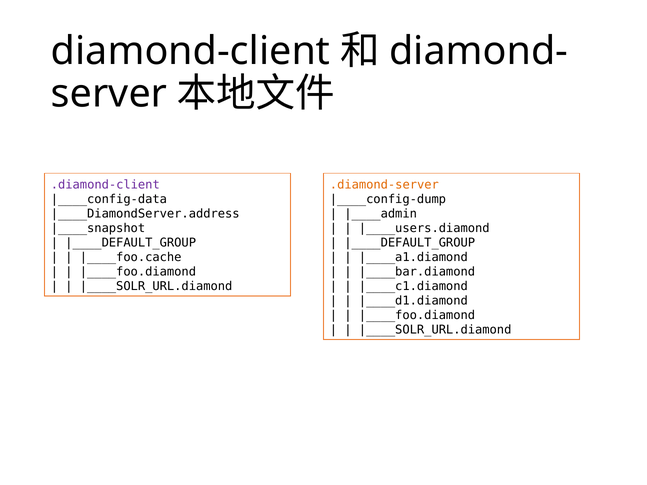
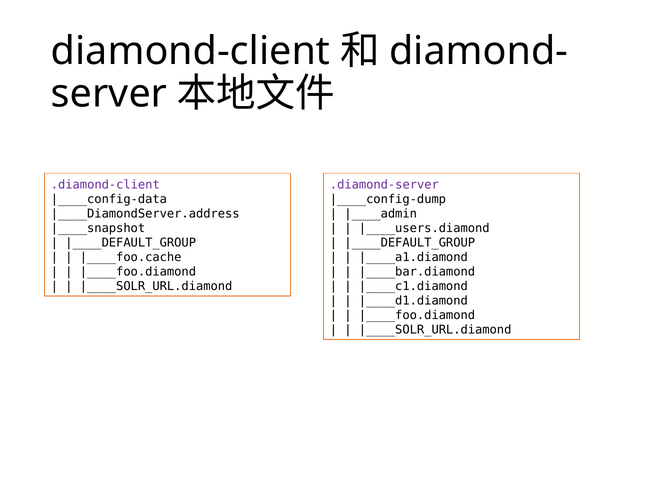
.diamond-server colour: orange -> purple (384, 185)
